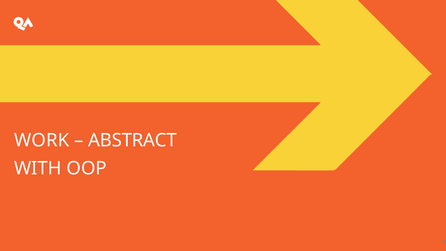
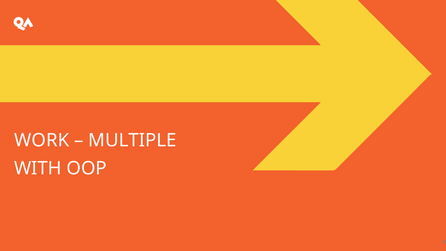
ABSTRACT: ABSTRACT -> MULTIPLE (132, 140)
